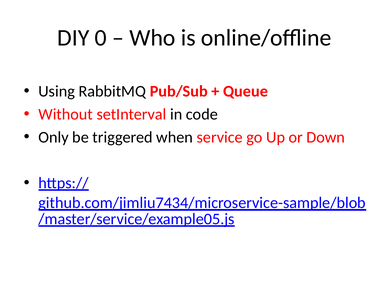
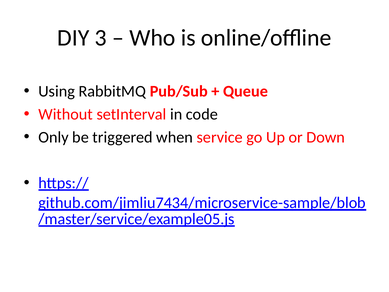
0: 0 -> 3 (101, 38)
